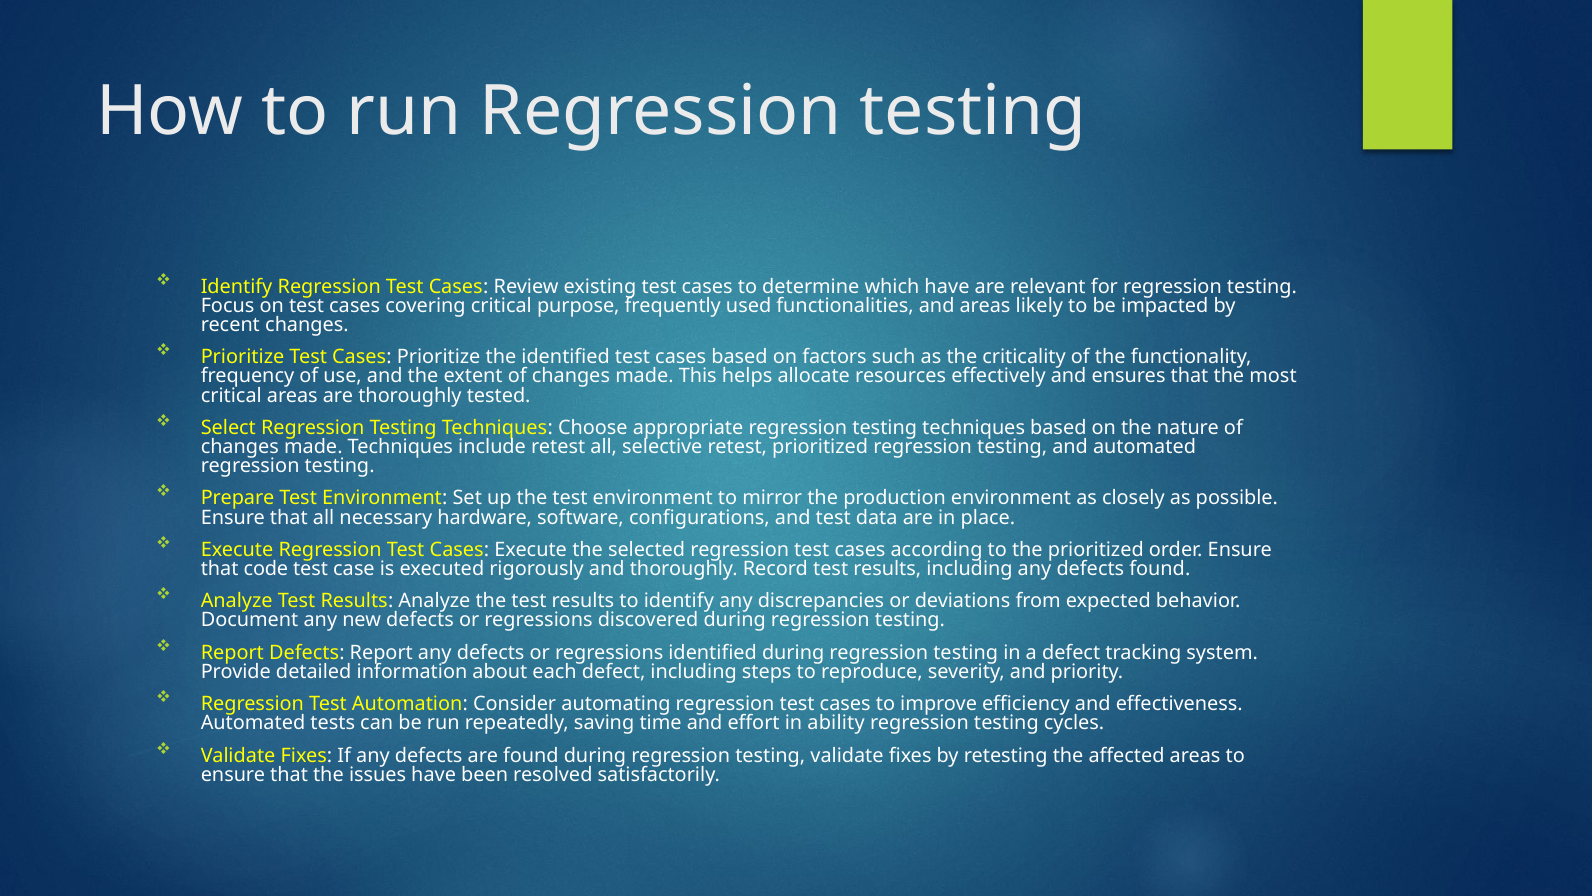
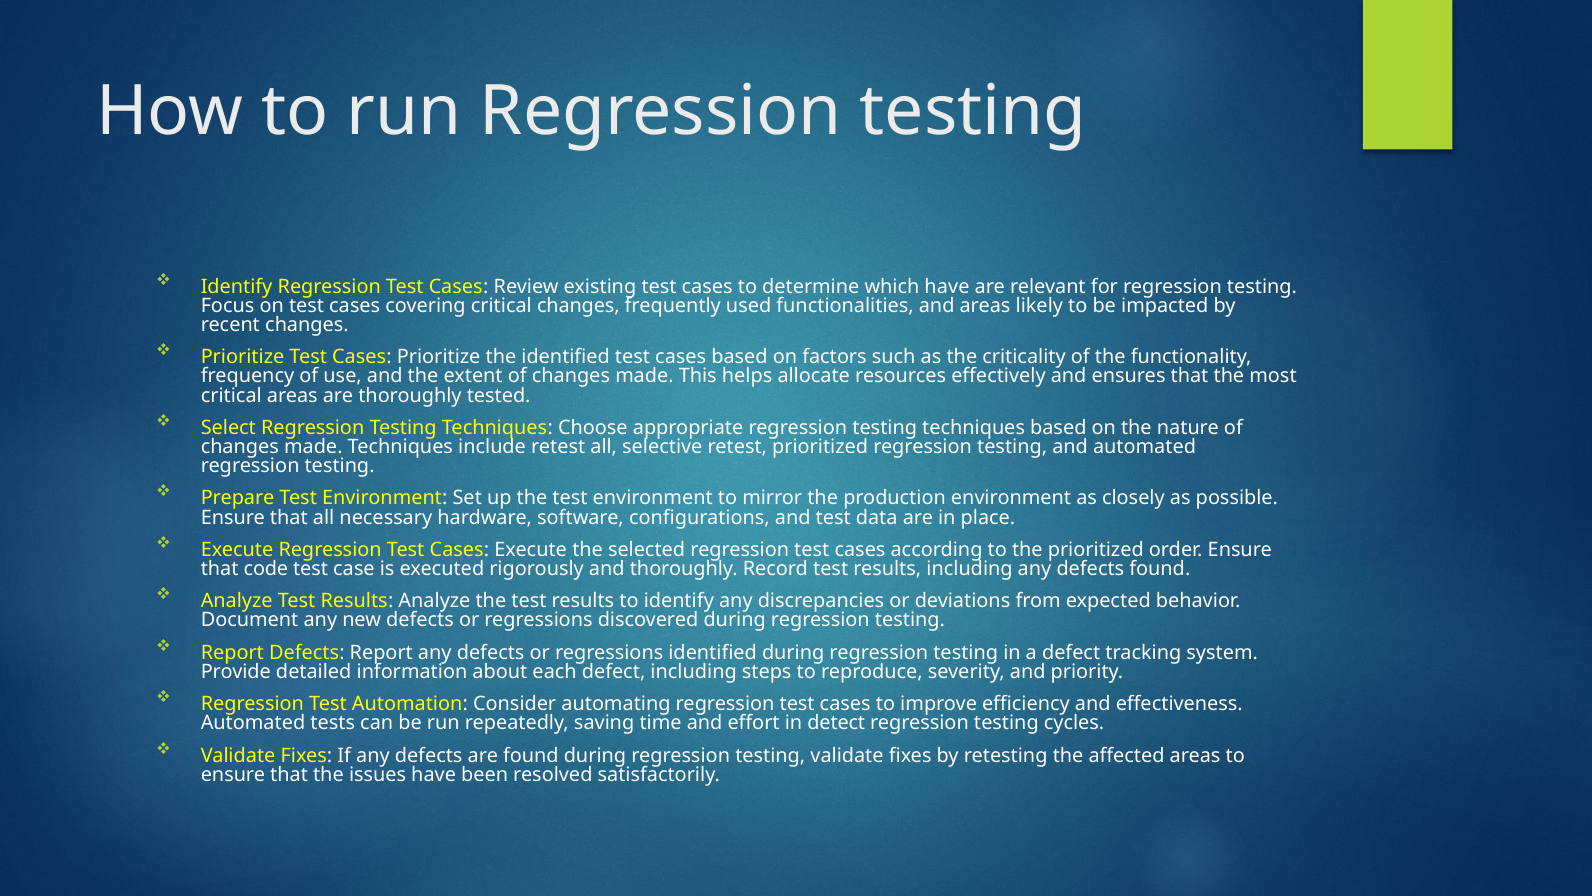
critical purpose: purpose -> changes (578, 306)
ability: ability -> detect (836, 723)
